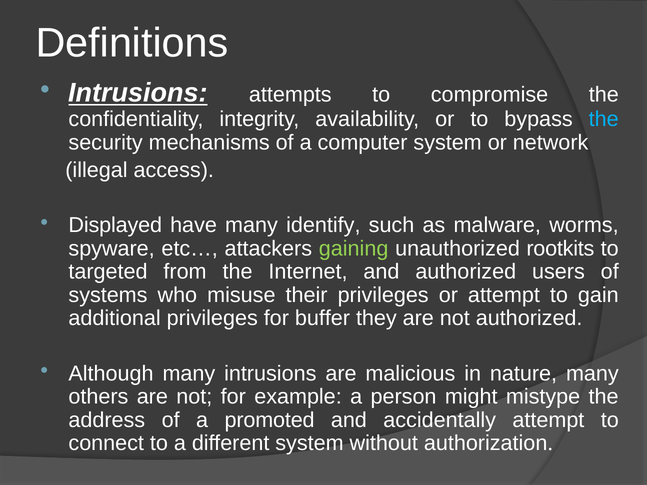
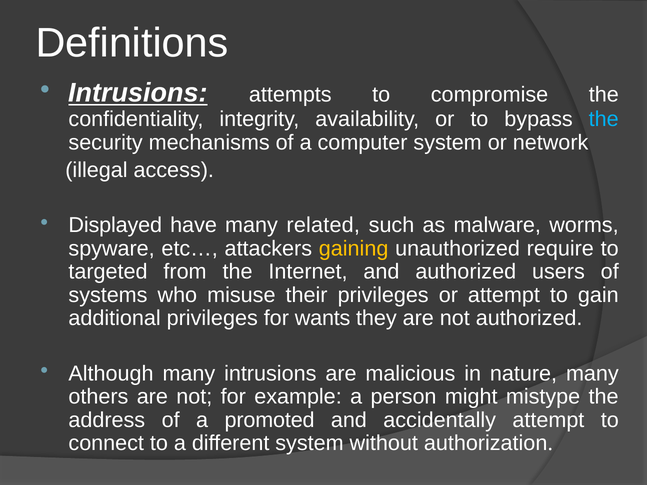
identify: identify -> related (323, 225)
gaining colour: light green -> yellow (354, 249)
rootkits: rootkits -> require (560, 249)
buffer: buffer -> wants (323, 319)
